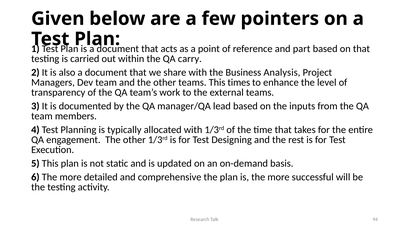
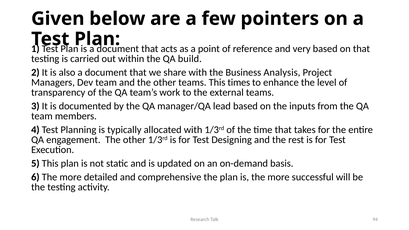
part: part -> very (302, 49)
carry: carry -> build (190, 59)
